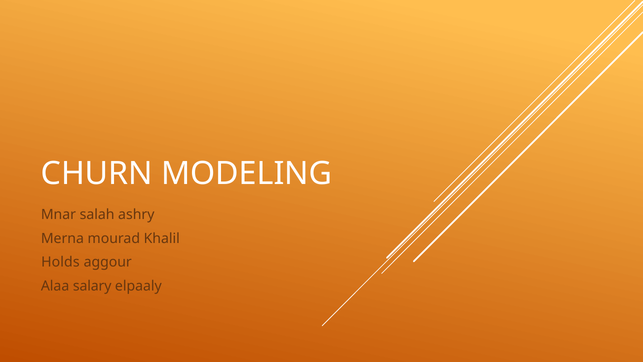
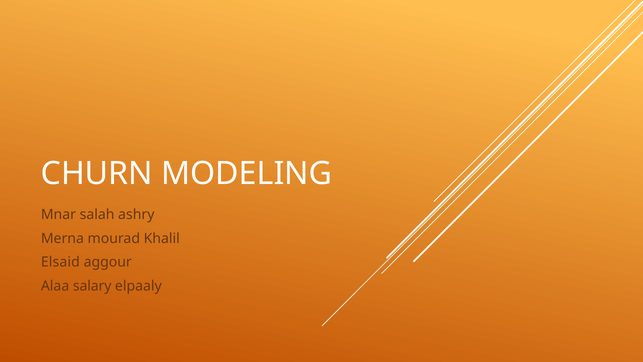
Holds: Holds -> Elsaid (60, 262)
